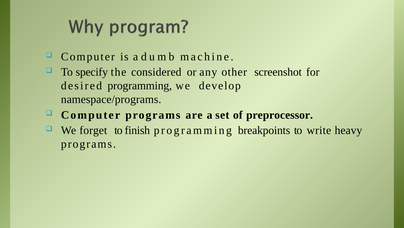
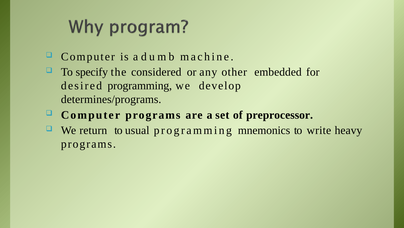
screenshot: screenshot -> embedded (278, 72)
namespace/programs: namespace/programs -> determines/programs (111, 99)
forget: forget -> return (93, 130)
finish: finish -> usual (137, 130)
breakpoints: breakpoints -> mnemonics (264, 130)
